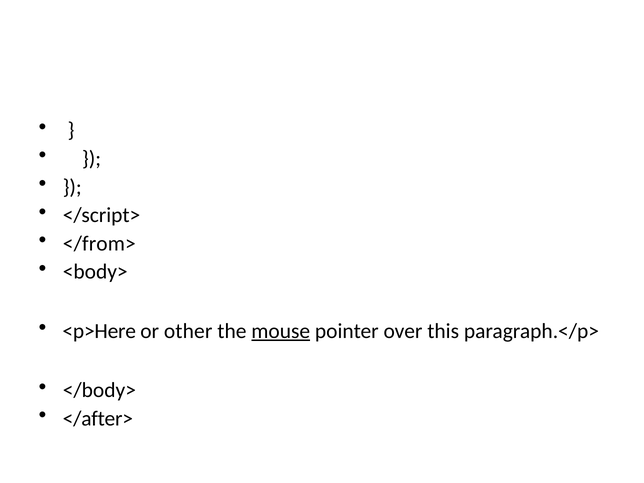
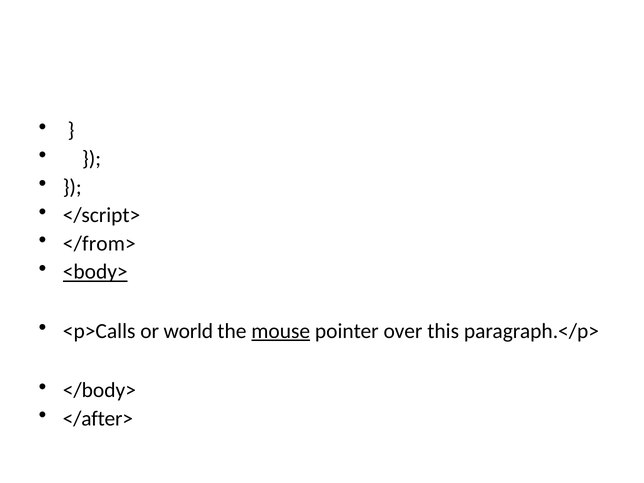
<body> underline: none -> present (95, 272)
<p>Here: <p>Here -> <p>Calls (99, 331)
other: other -> world (188, 331)
